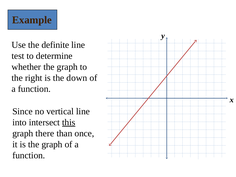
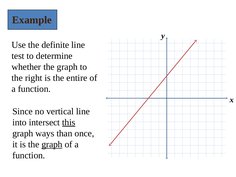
down: down -> entire (77, 78)
there: there -> ways (45, 133)
graph underline: none -> present (52, 144)
